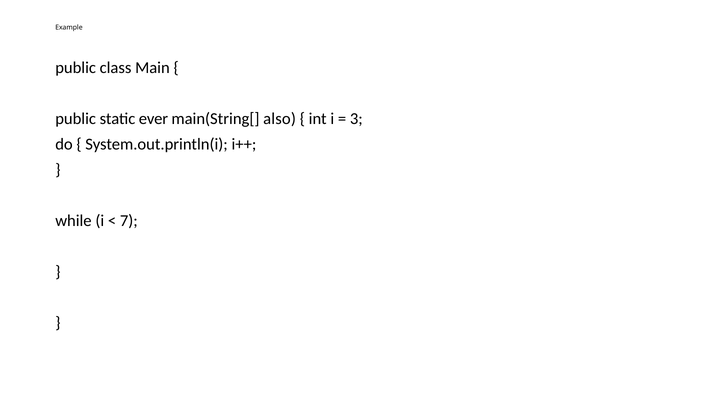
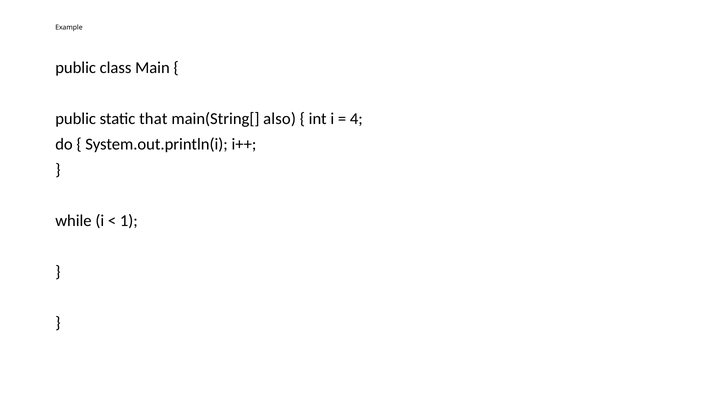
ever: ever -> that (153, 119)
3: 3 -> 4 (356, 119)
7: 7 -> 1 (129, 221)
